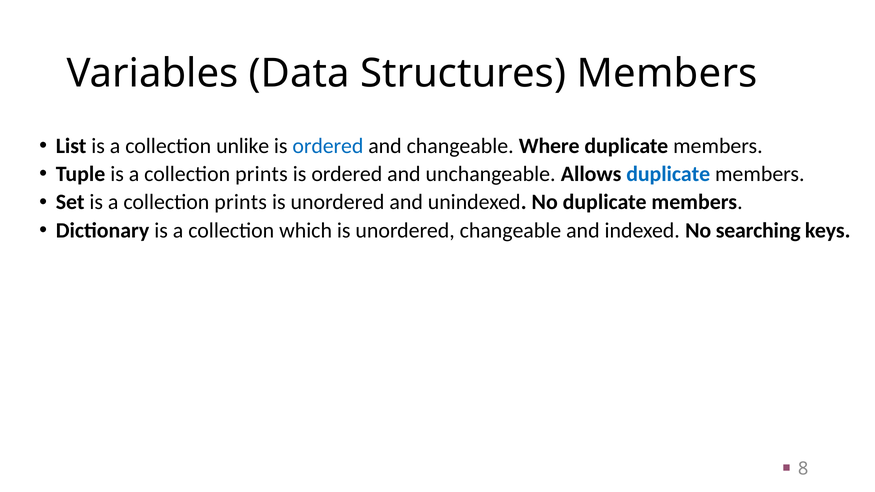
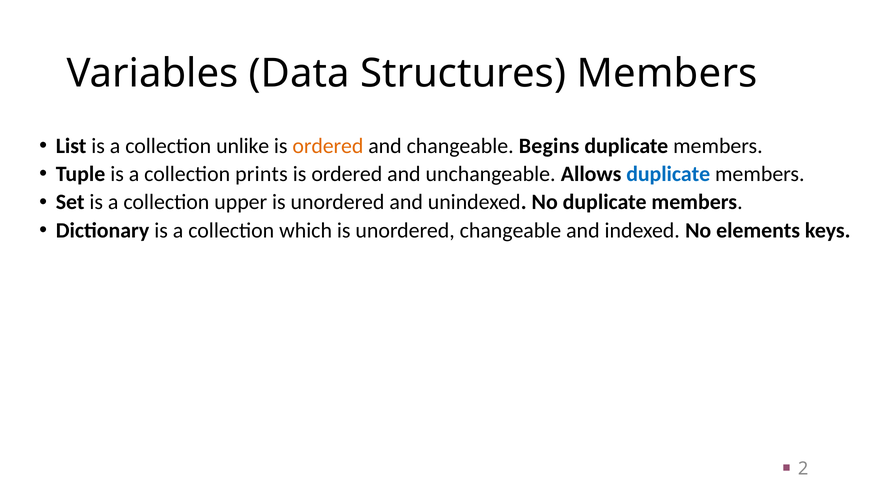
ordered colour: blue -> orange (328, 146)
Where: Where -> Begins (549, 146)
prints: prints -> upper (241, 202)
searching: searching -> elements (758, 230)
8: 8 -> 2 (803, 469)
